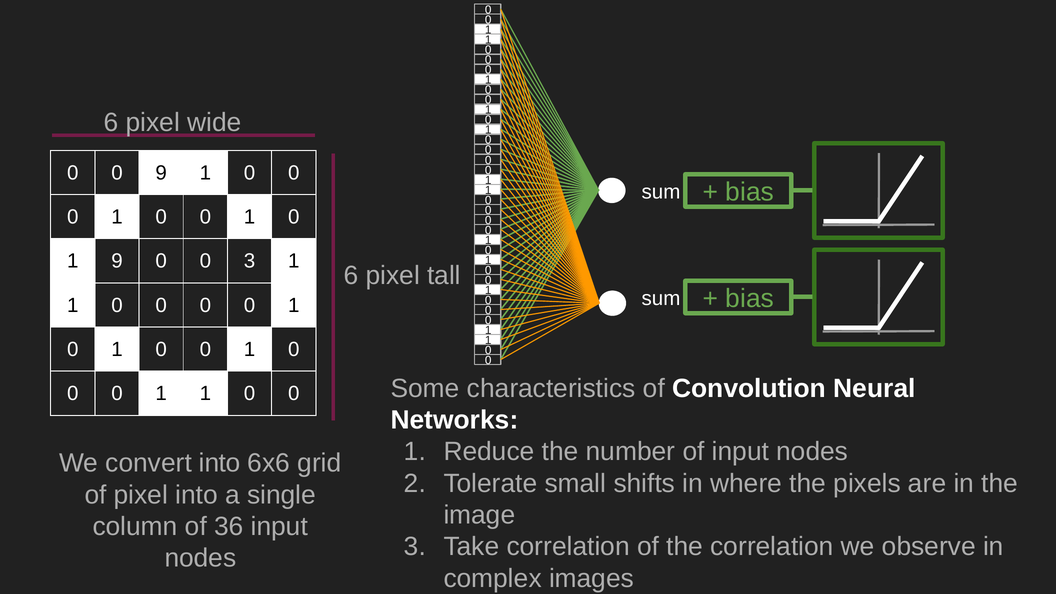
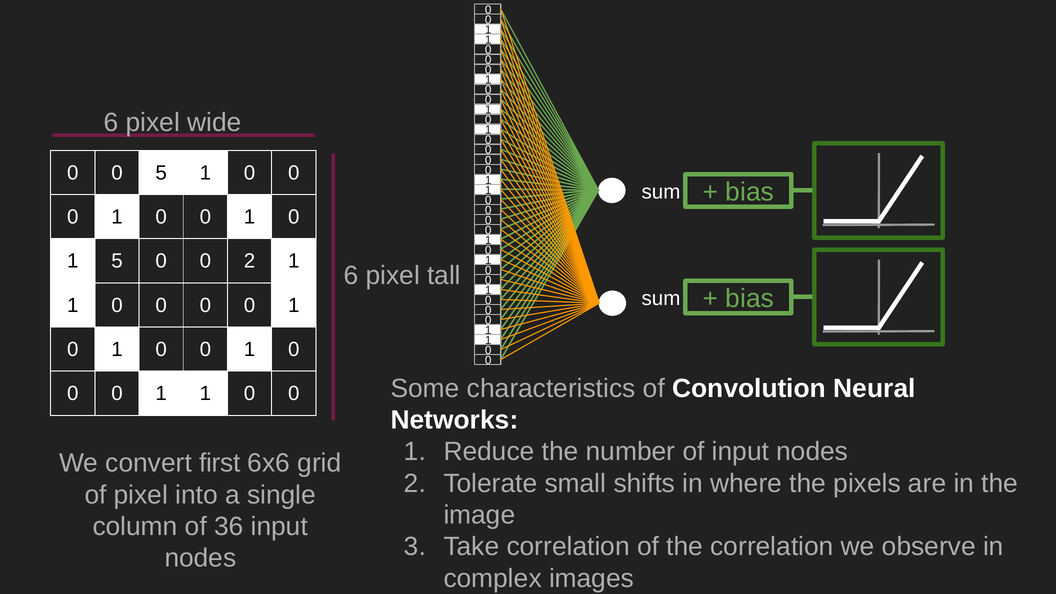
0 9: 9 -> 5 (161, 173)
1 9: 9 -> 5 (117, 261)
0 3: 3 -> 2 (250, 261)
convert into: into -> first (220, 463)
